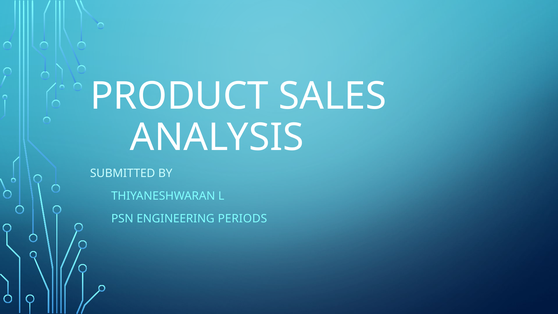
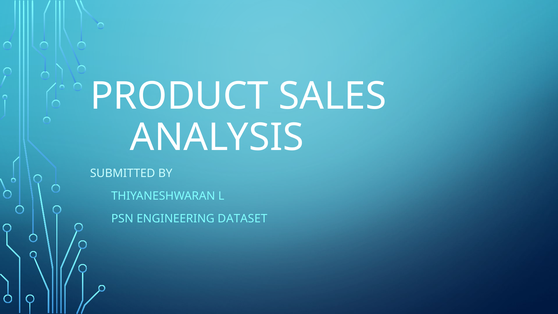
PERIODS: PERIODS -> DATASET (242, 218)
